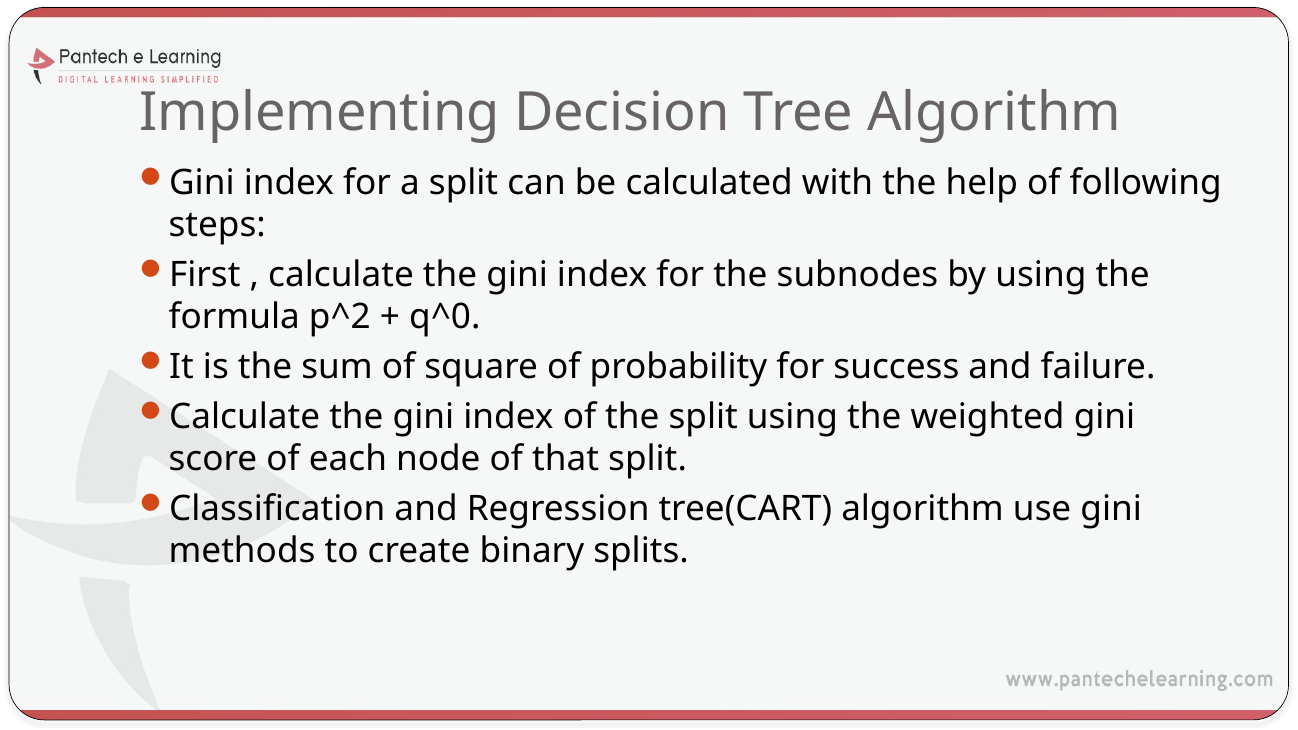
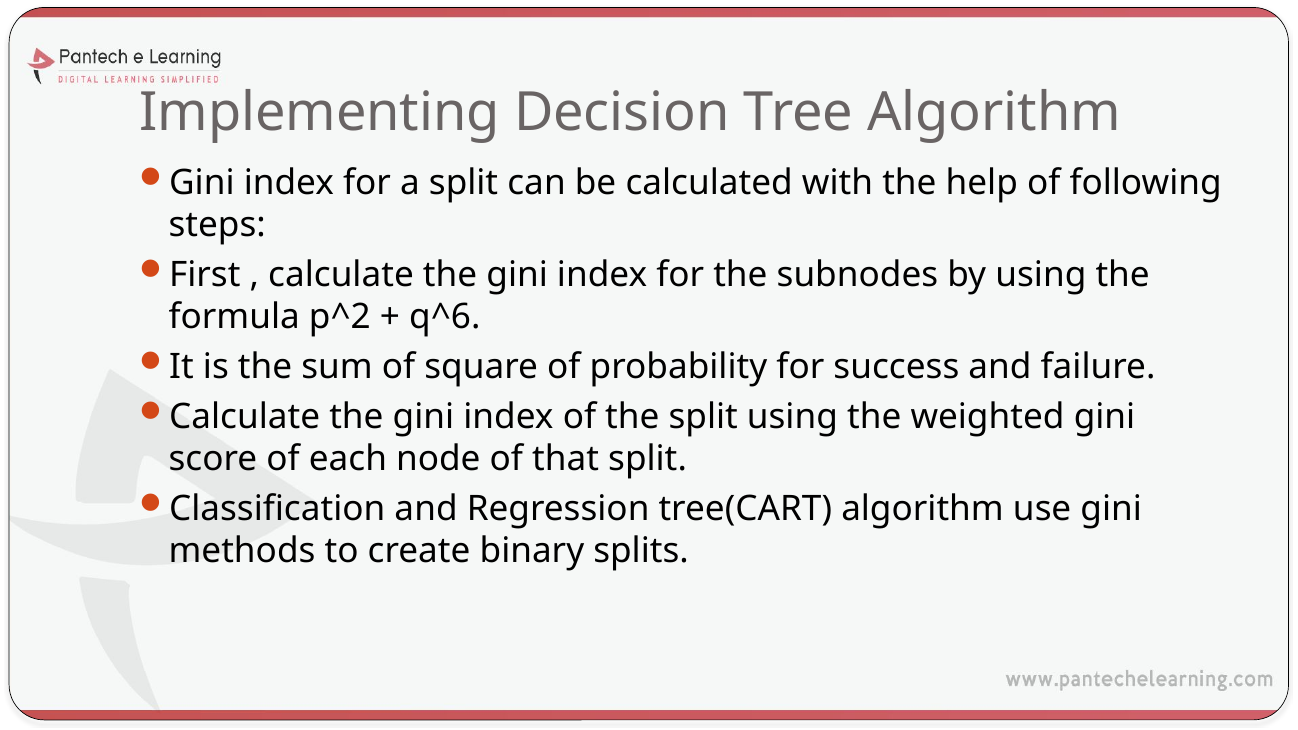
q^0: q^0 -> q^6 (445, 317)
